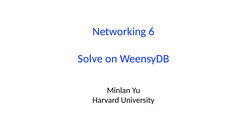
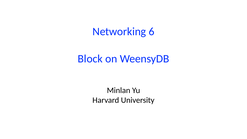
Solve: Solve -> Block (90, 59)
